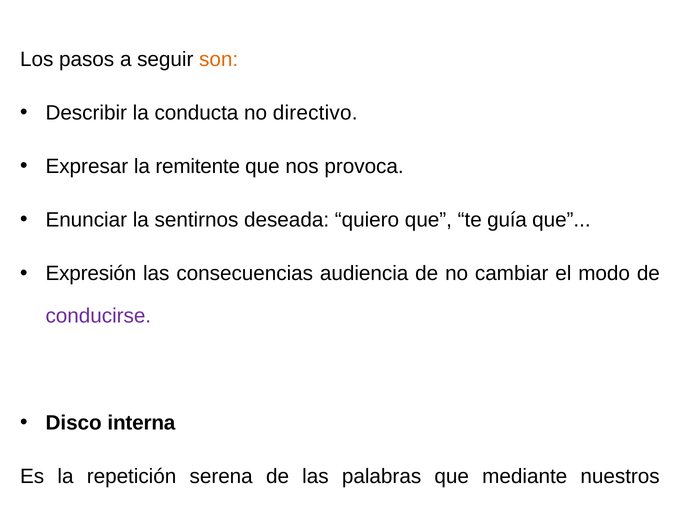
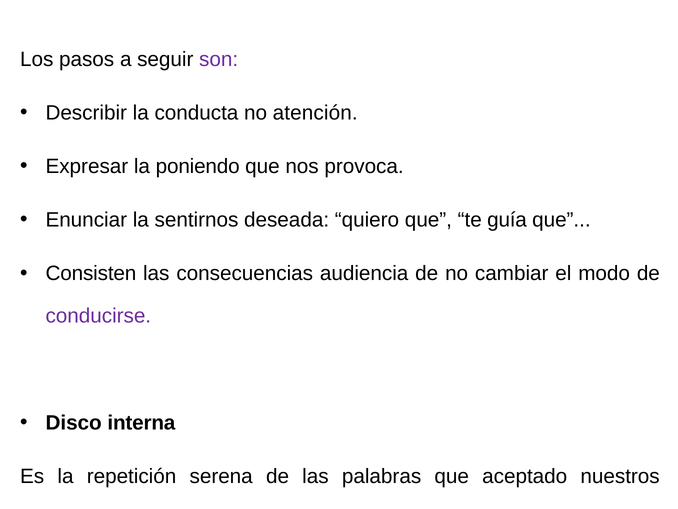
son colour: orange -> purple (219, 59)
directivo: directivo -> atención (315, 113)
remitente: remitente -> poniendo (198, 166)
Expresión: Expresión -> Consisten (91, 273)
mediante: mediante -> aceptado (525, 476)
